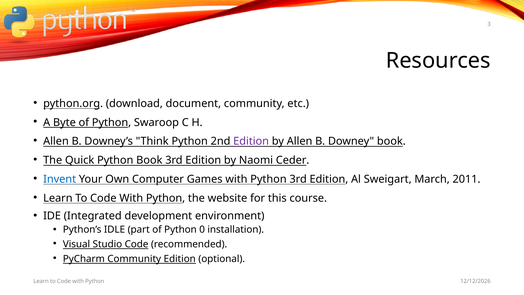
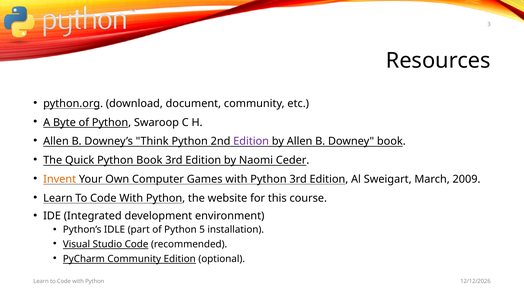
Invent colour: blue -> orange (60, 179)
2011: 2011 -> 2009 (467, 179)
0: 0 -> 5 (202, 229)
